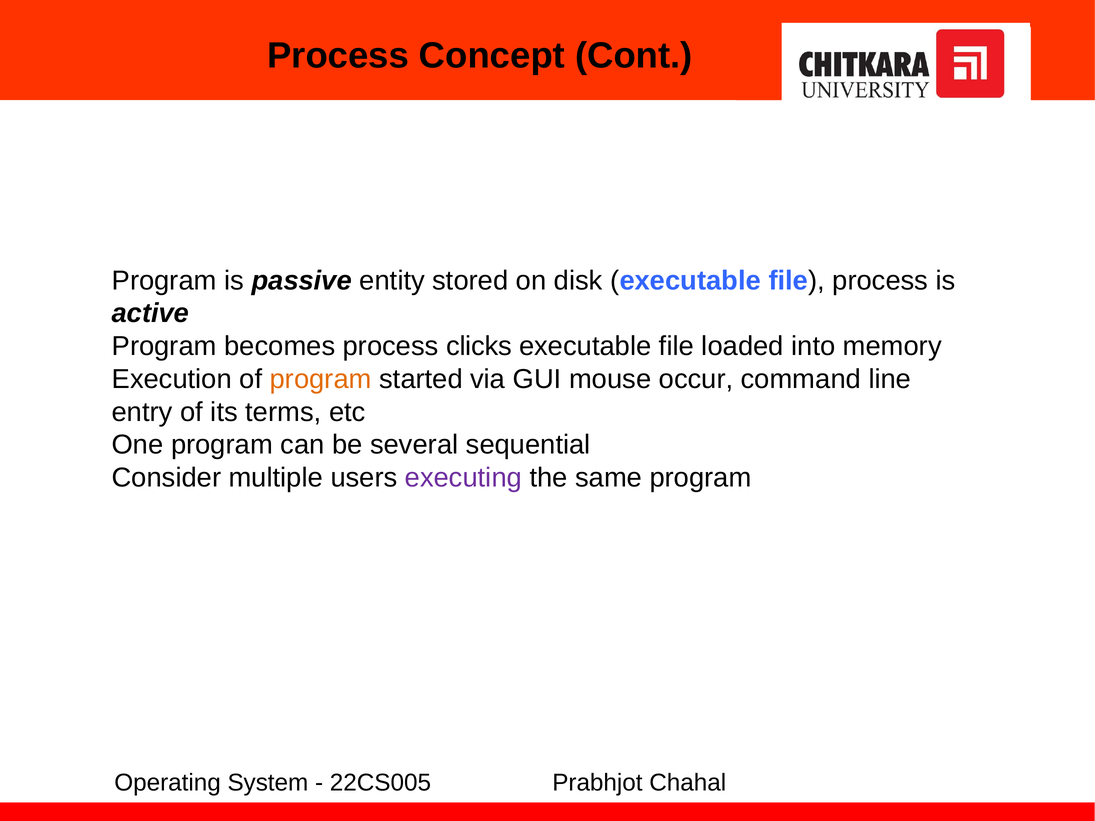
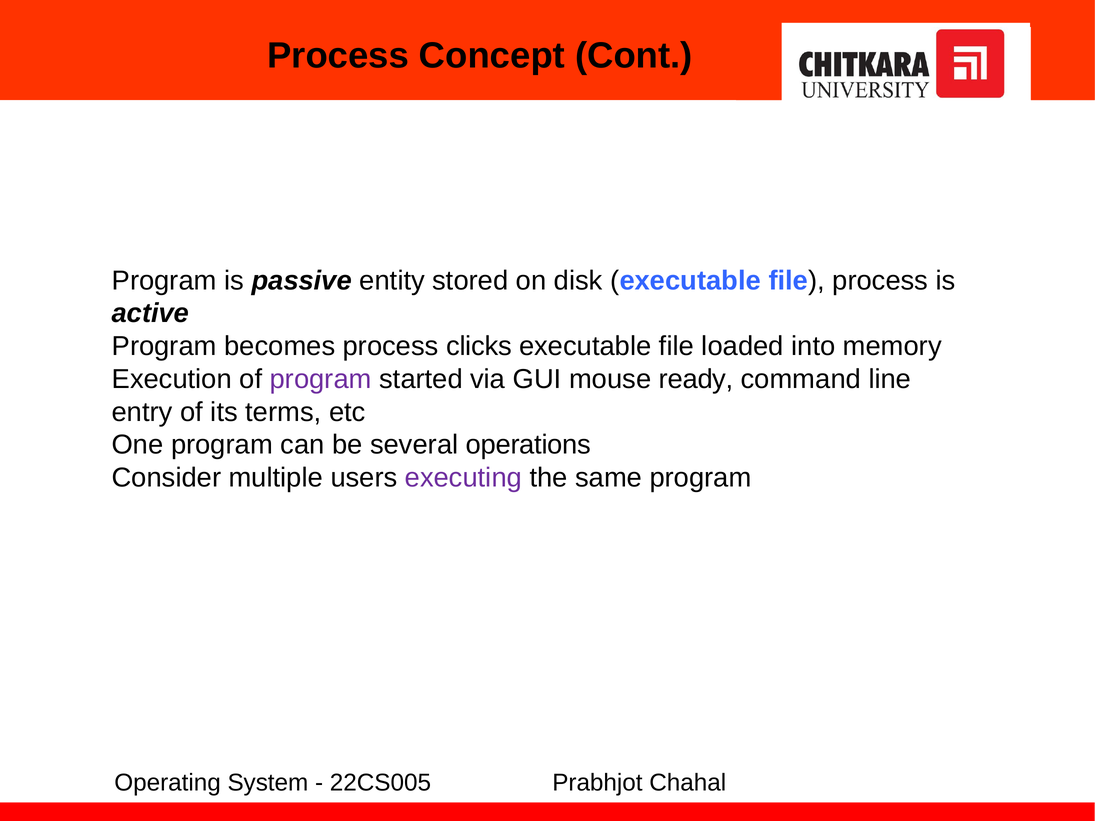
program colour: orange -> purple (321, 379)
occur: occur -> ready (696, 379)
sequential: sequential -> operations (528, 445)
